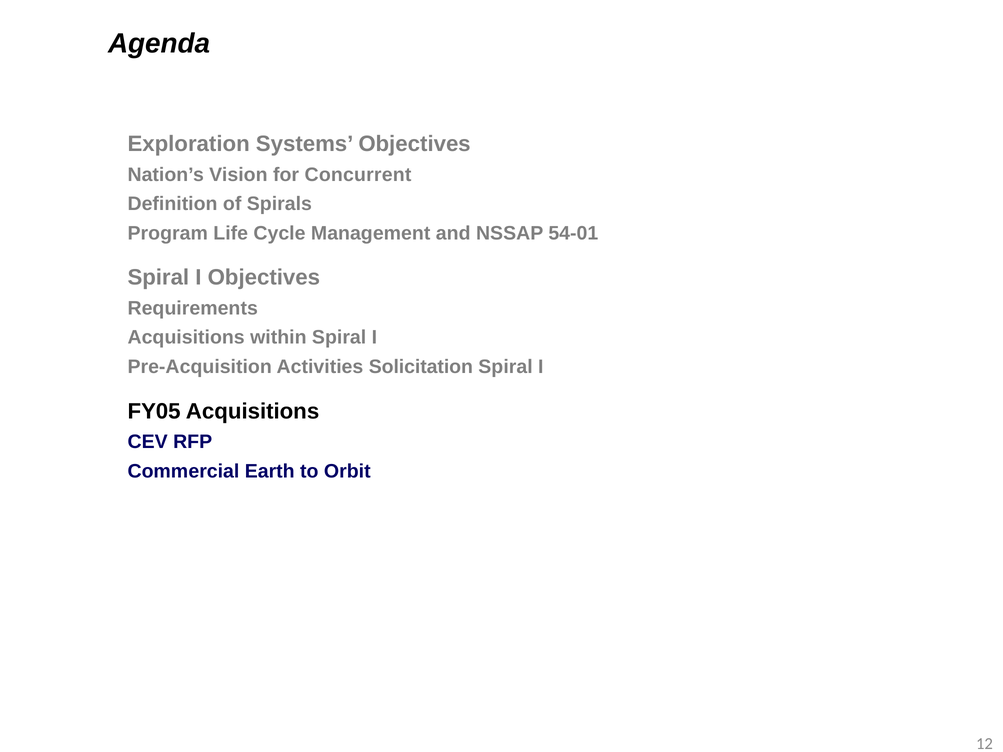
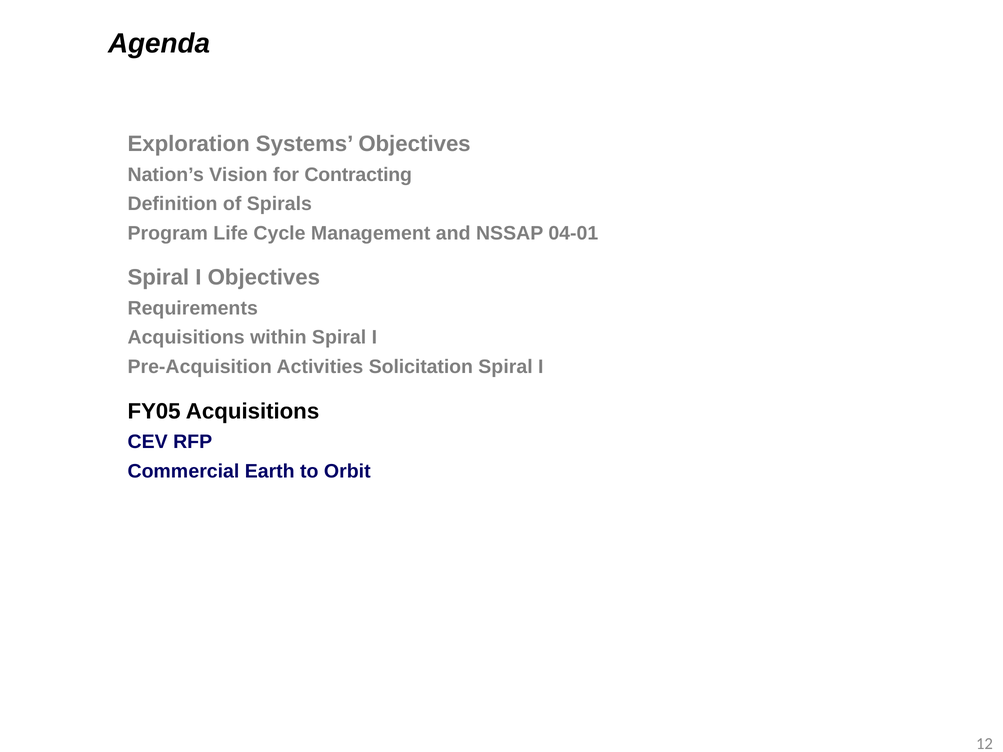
Concurrent: Concurrent -> Contracting (358, 175)
54-01: 54-01 -> 04-01 (573, 233)
